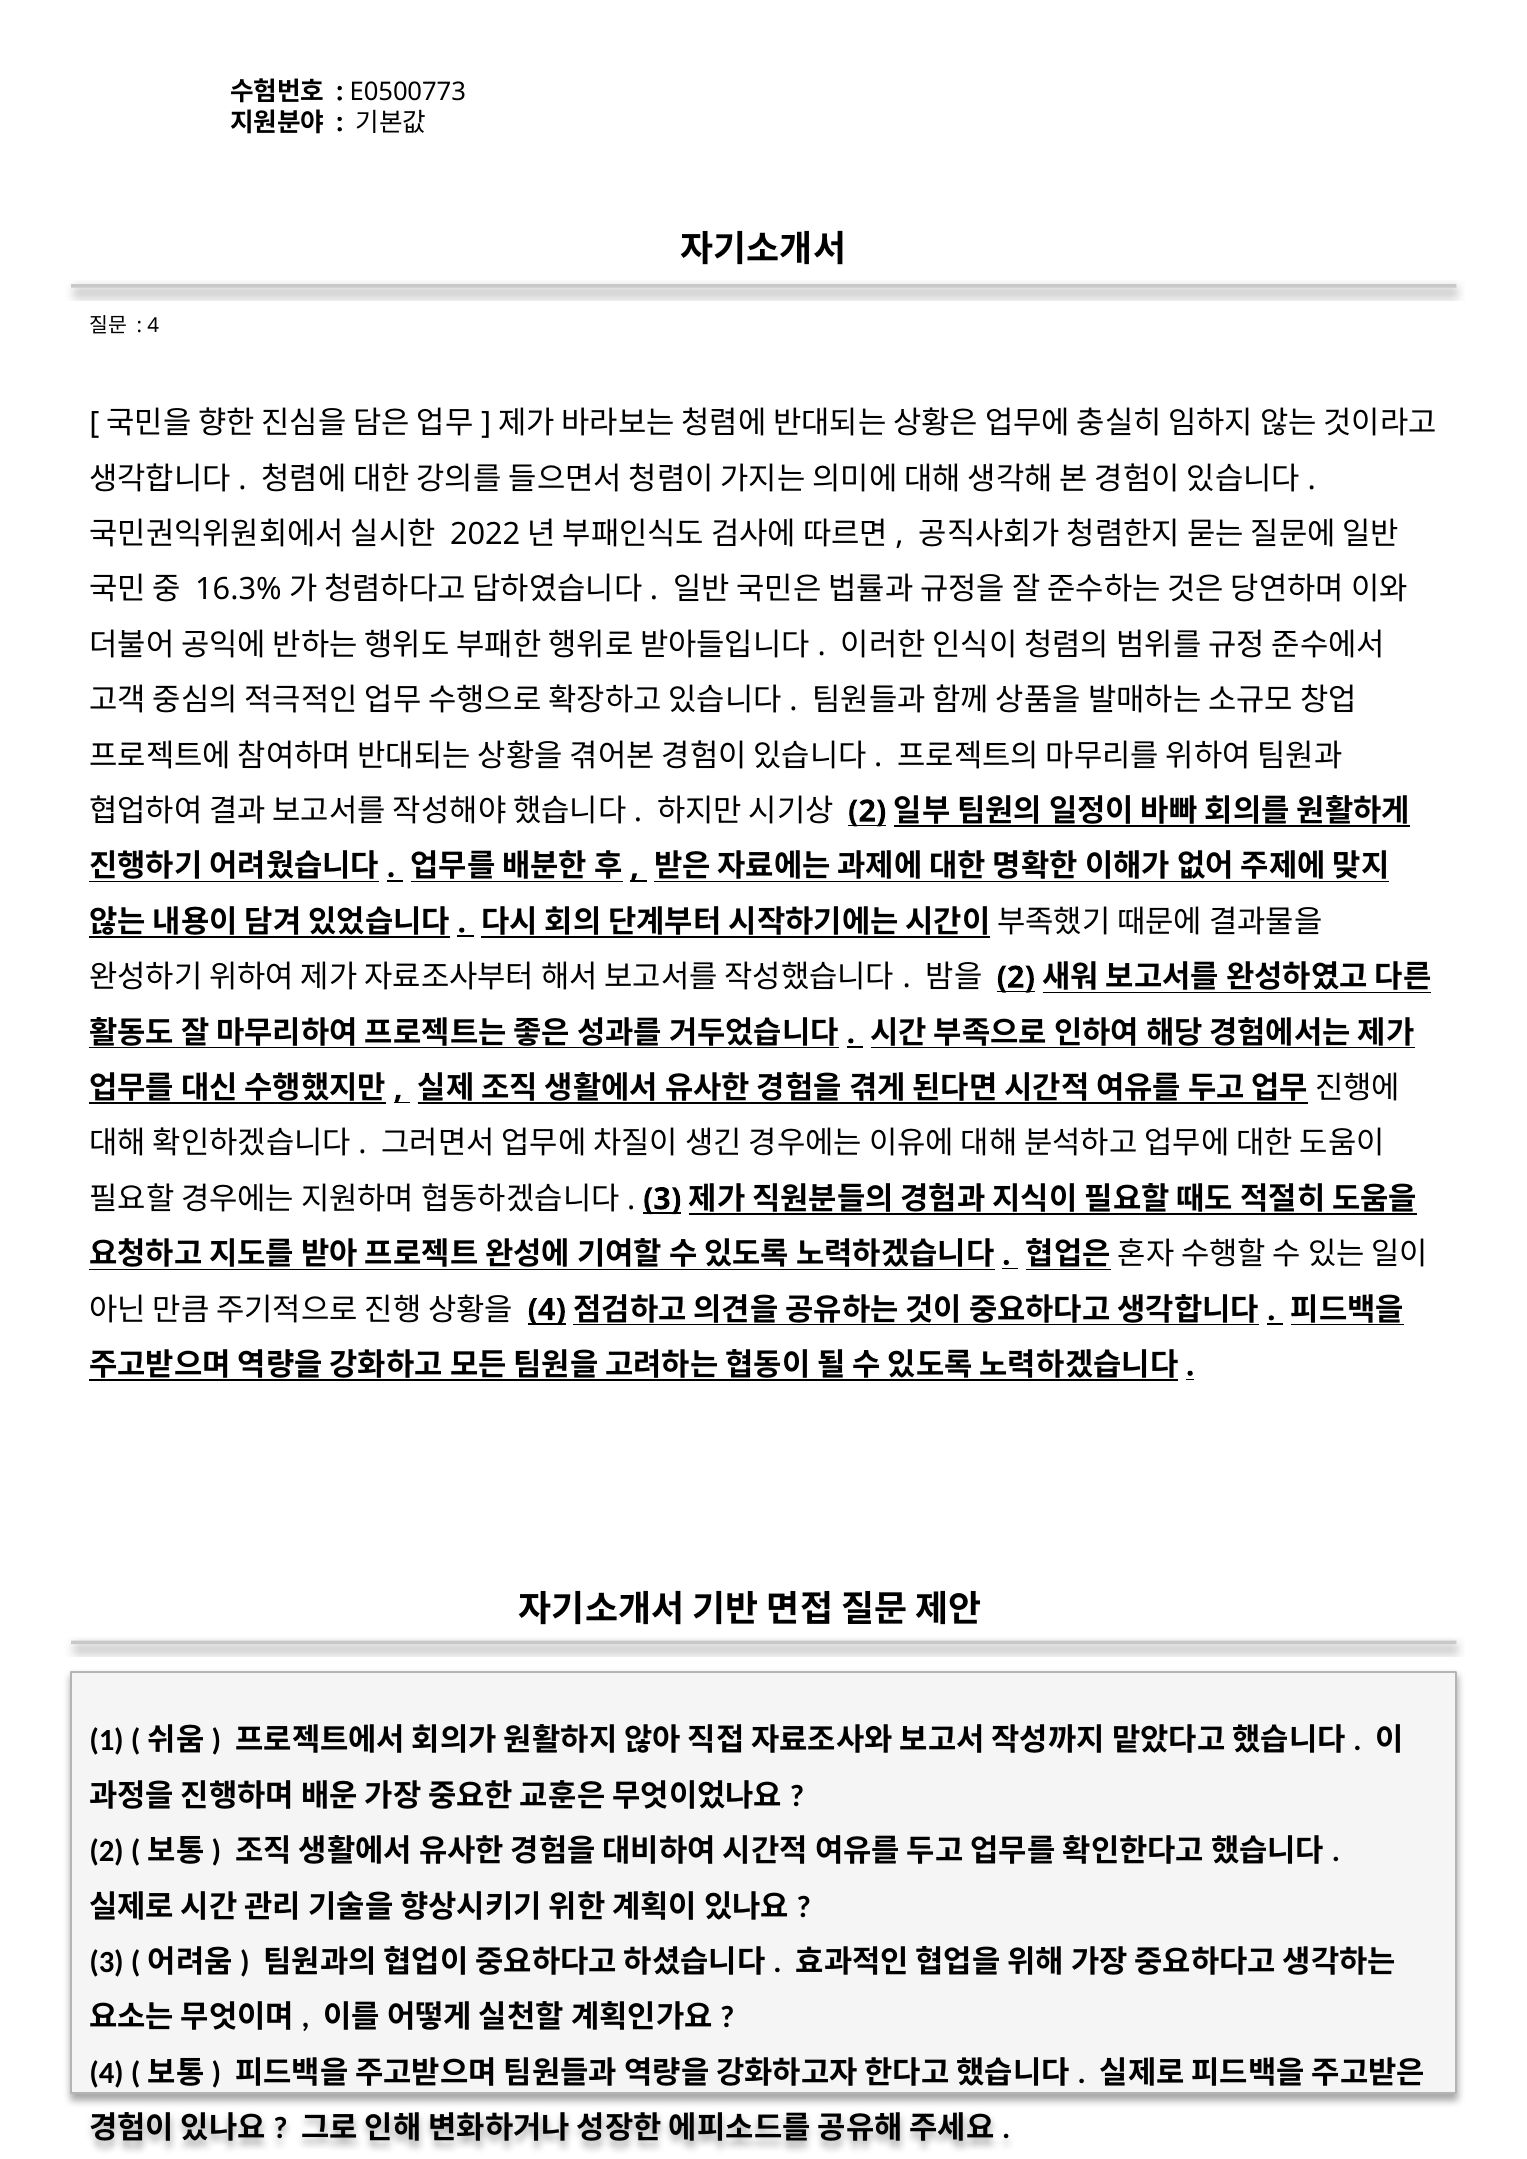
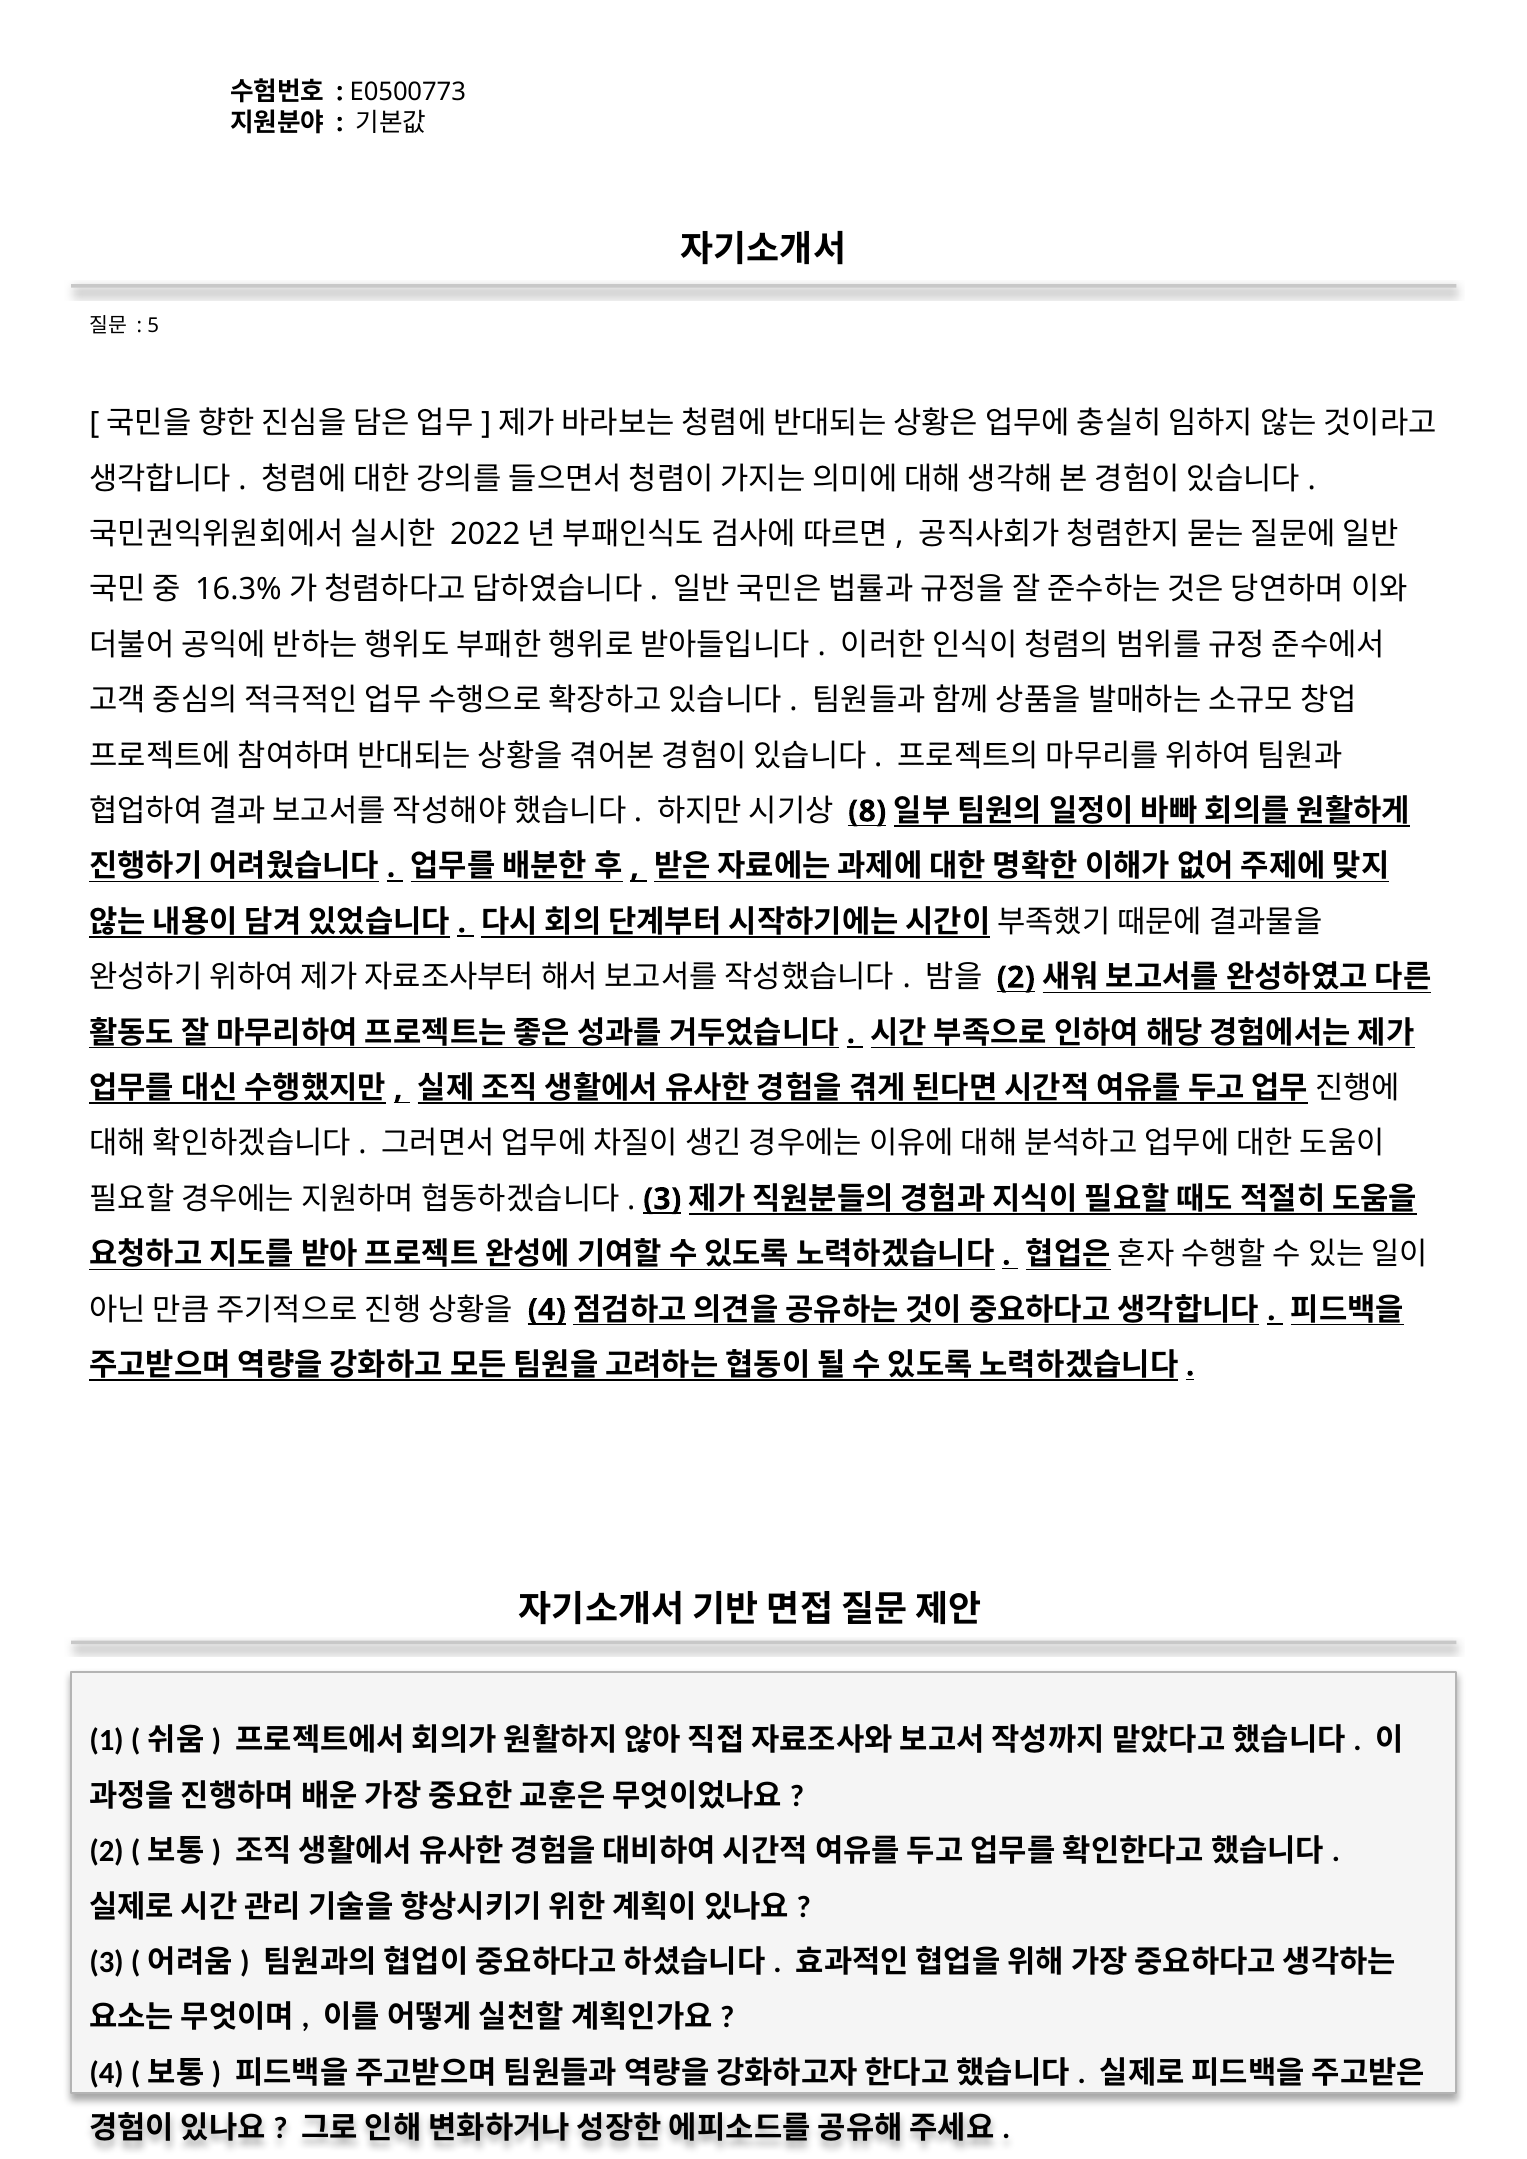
4: 4 -> 5 (153, 326)
2: 2 -> 8 (867, 812)
